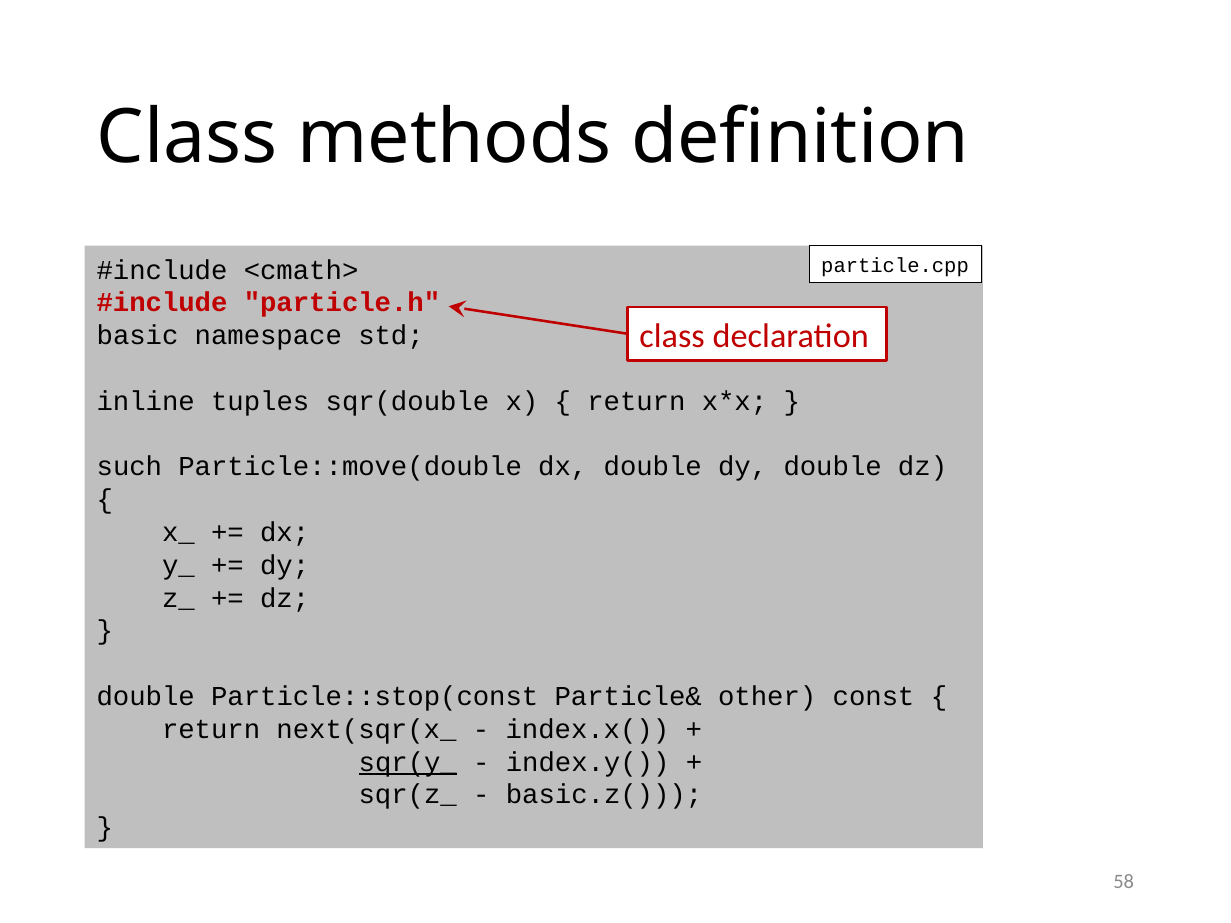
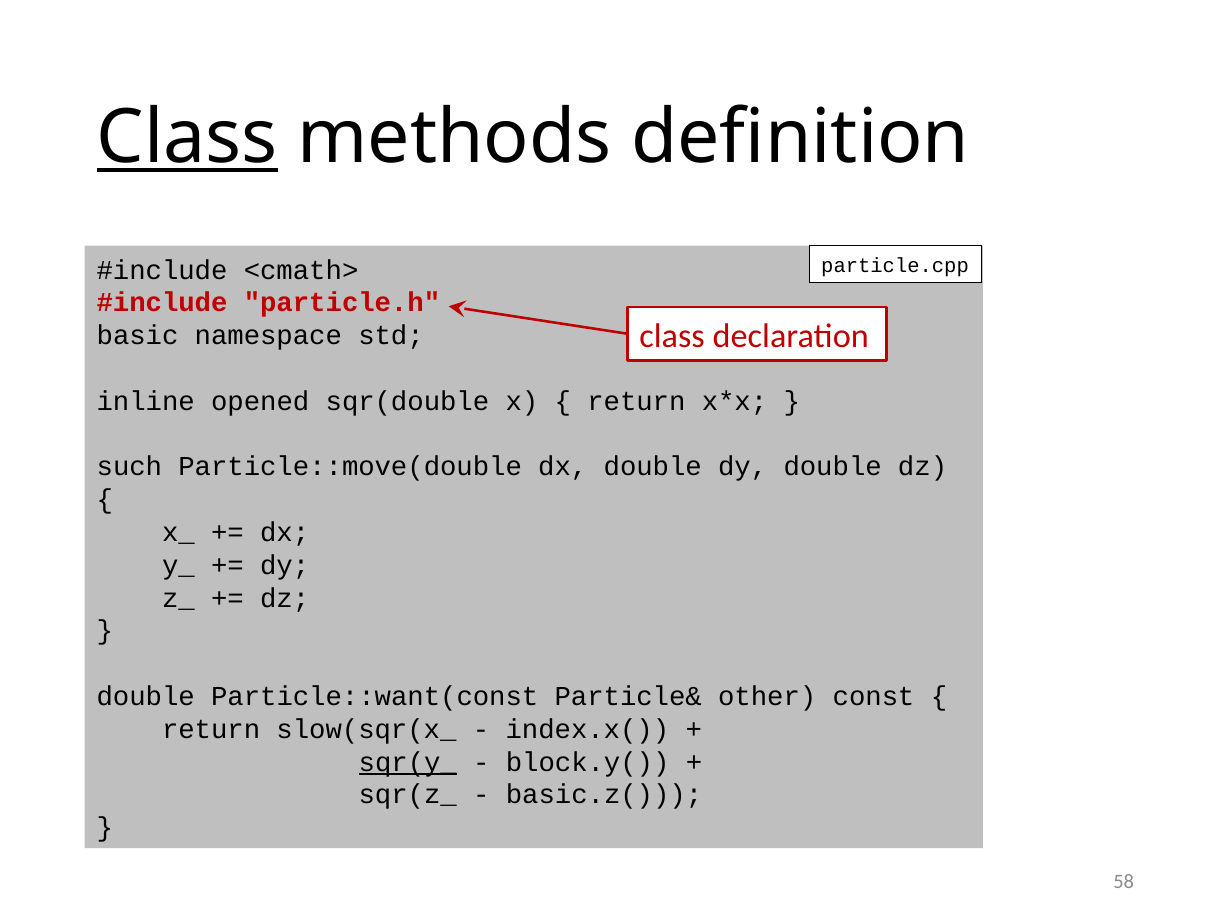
Class underline: none -> present (187, 138)
tuples: tuples -> opened (260, 401)
Particle::stop(const: Particle::stop(const -> Particle::want(const (375, 697)
next(sqr(x_: next(sqr(x_ -> slow(sqr(x_ (366, 729)
index.y(: index.y( -> block.y( (588, 762)
